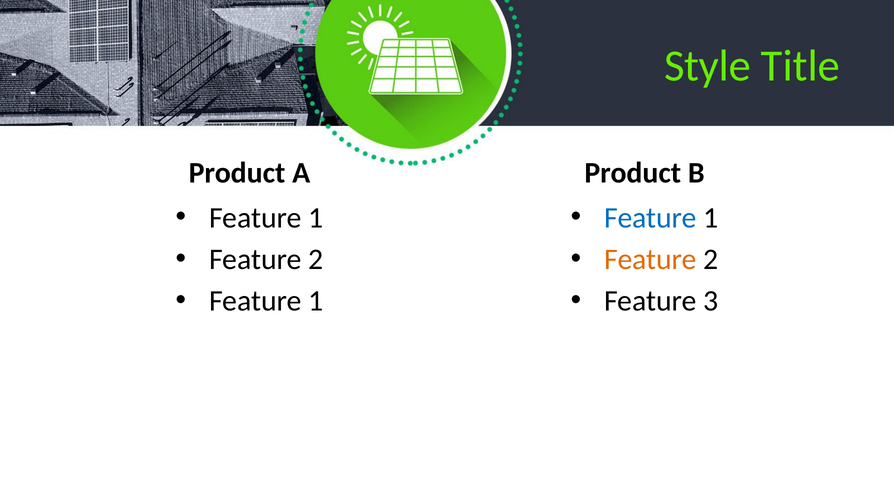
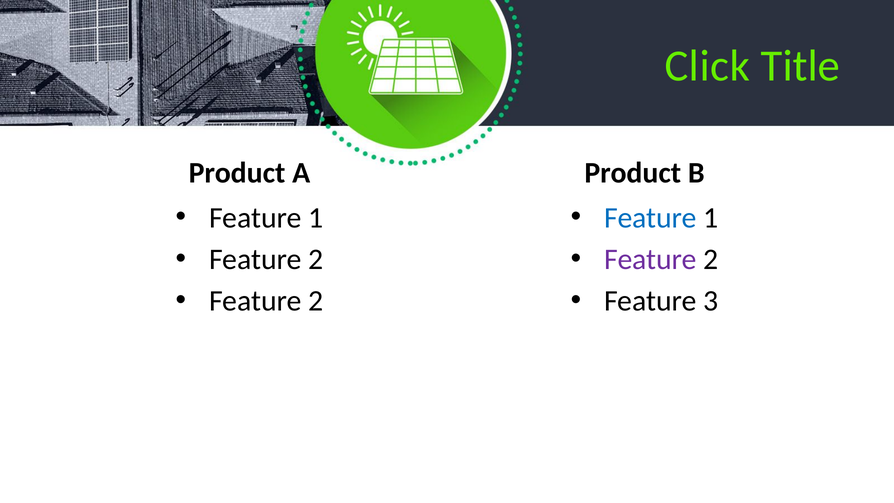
Style: Style -> Click (707, 66)
Feature colour: orange -> purple (650, 259)
1: 1 -> 2 (316, 301)
